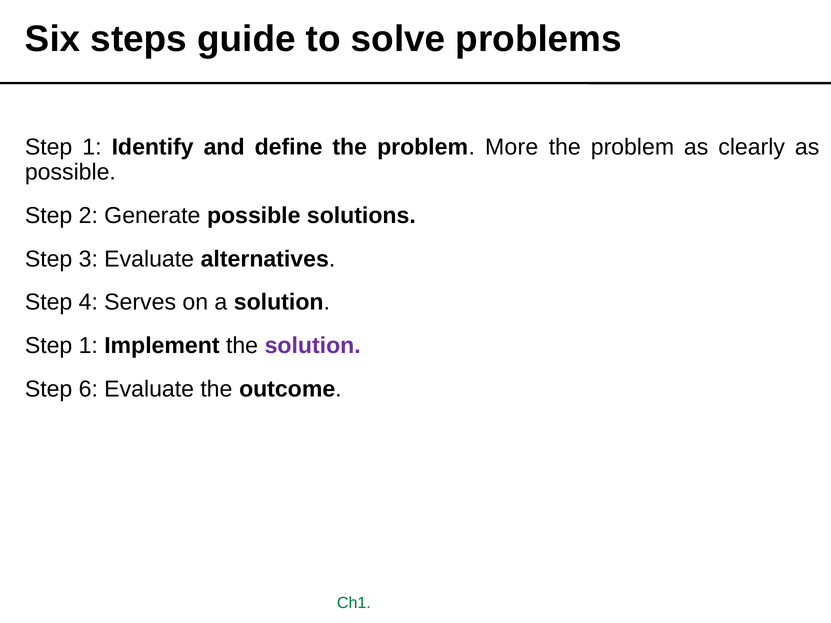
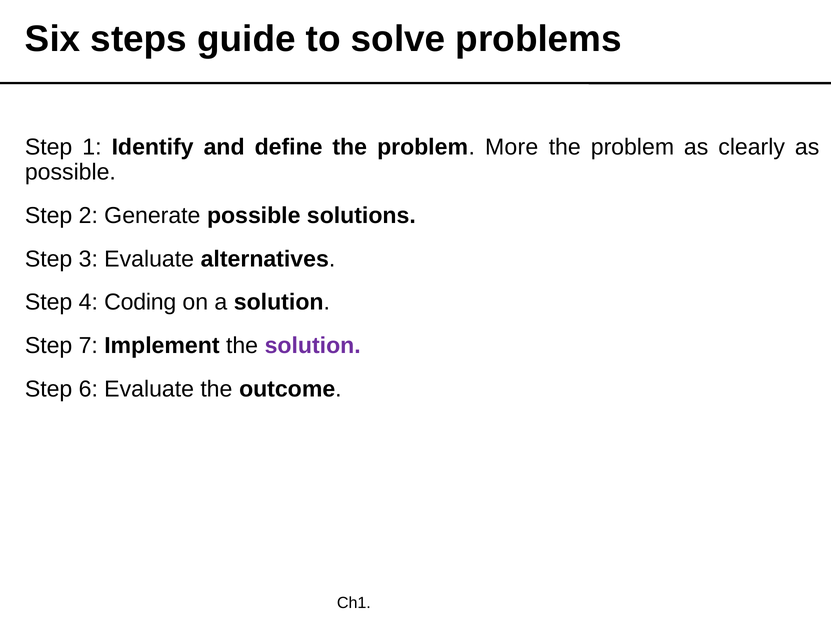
Serves: Serves -> Coding (140, 302)
1: 1 -> 7 (88, 346)
Ch1 colour: green -> black (354, 603)
